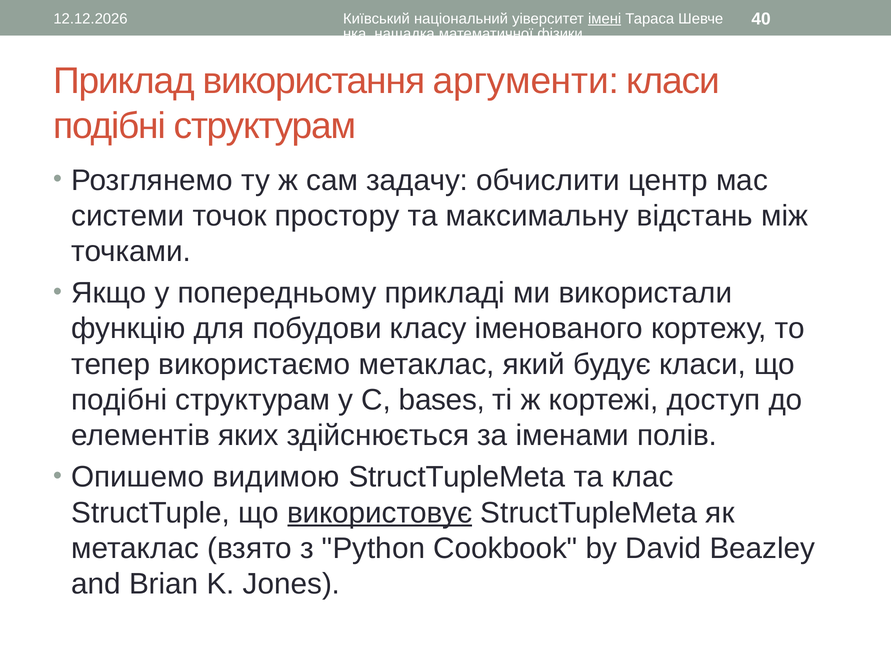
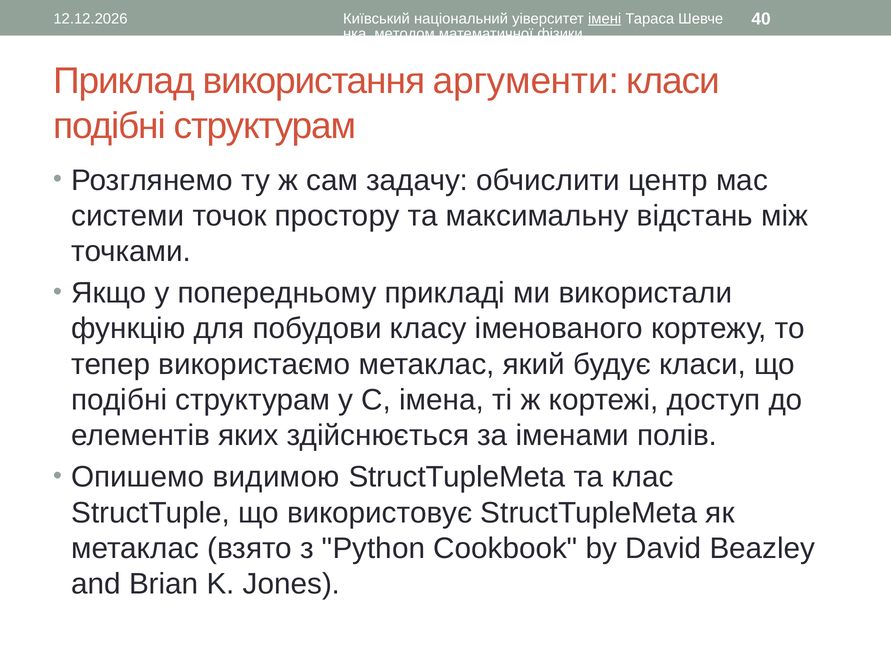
нащадка: нащадка -> методом (405, 34)
bases: bases -> імена (442, 400)
використовує underline: present -> none (380, 513)
